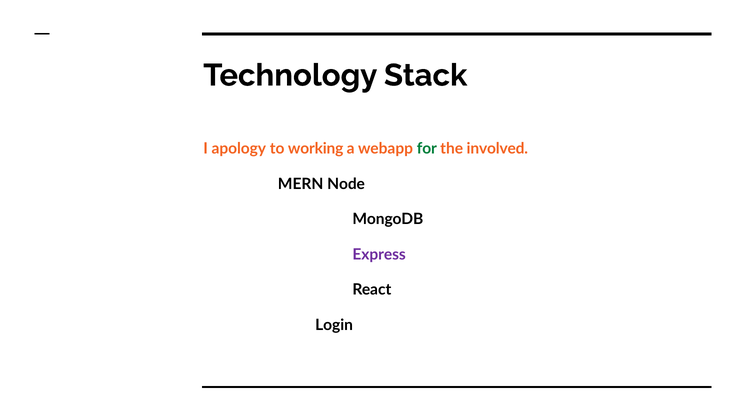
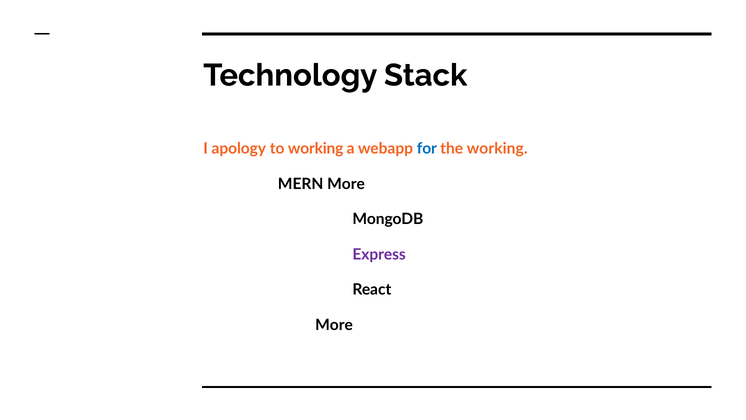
for colour: green -> blue (427, 149)
the involved: involved -> working (497, 149)
MERN Node: Node -> More (346, 184)
Login: Login -> More (334, 325)
